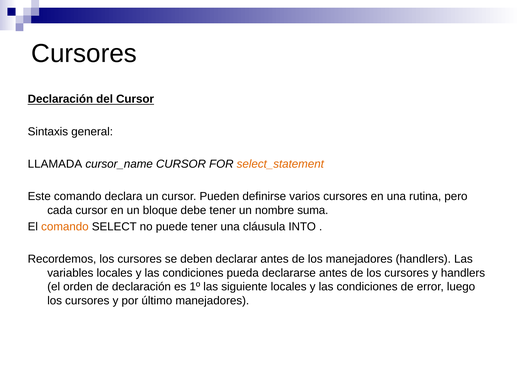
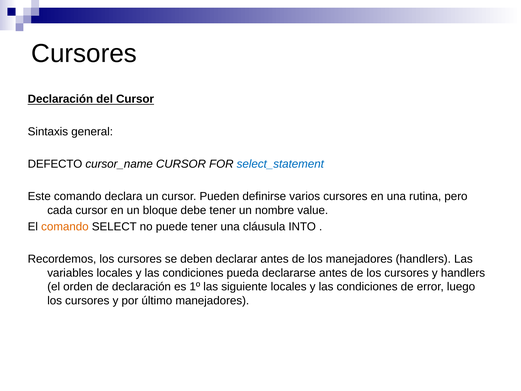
LLAMADA: LLAMADA -> DEFECTO (55, 164)
select_statement colour: orange -> blue (280, 164)
suma: suma -> value (313, 210)
